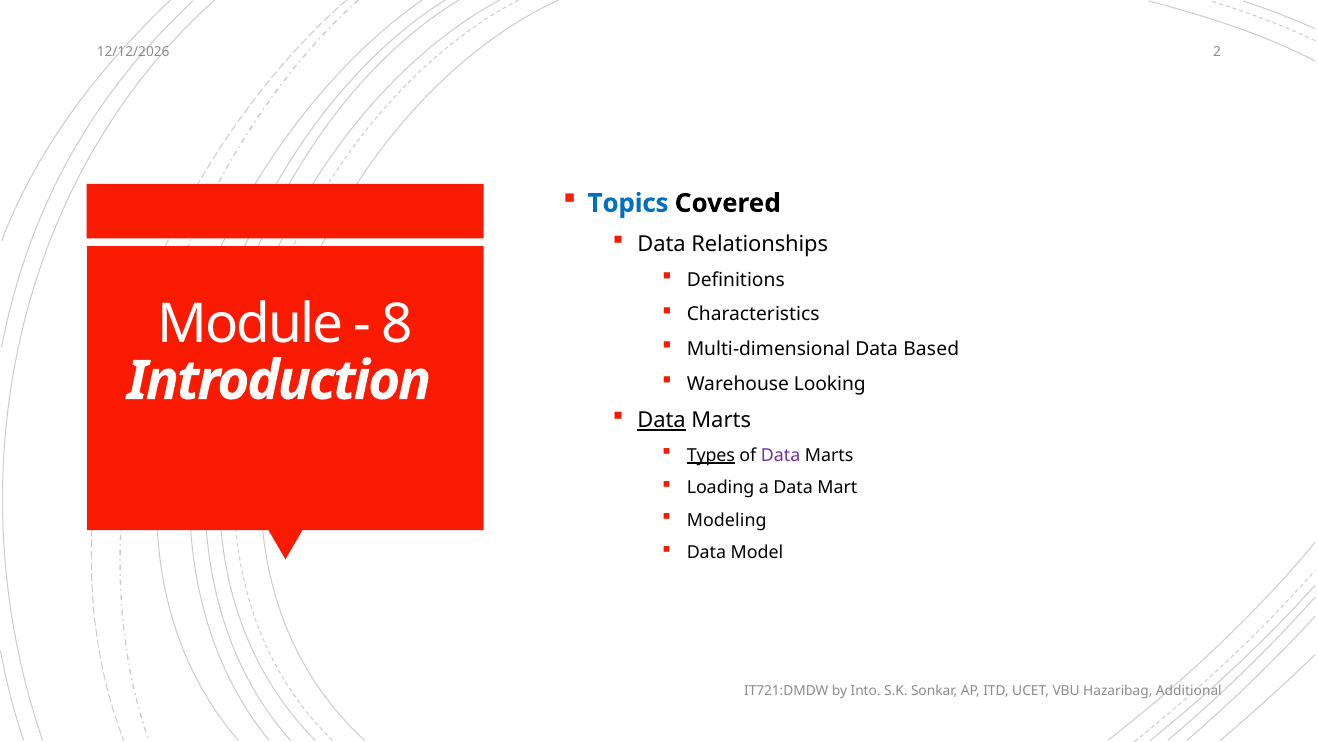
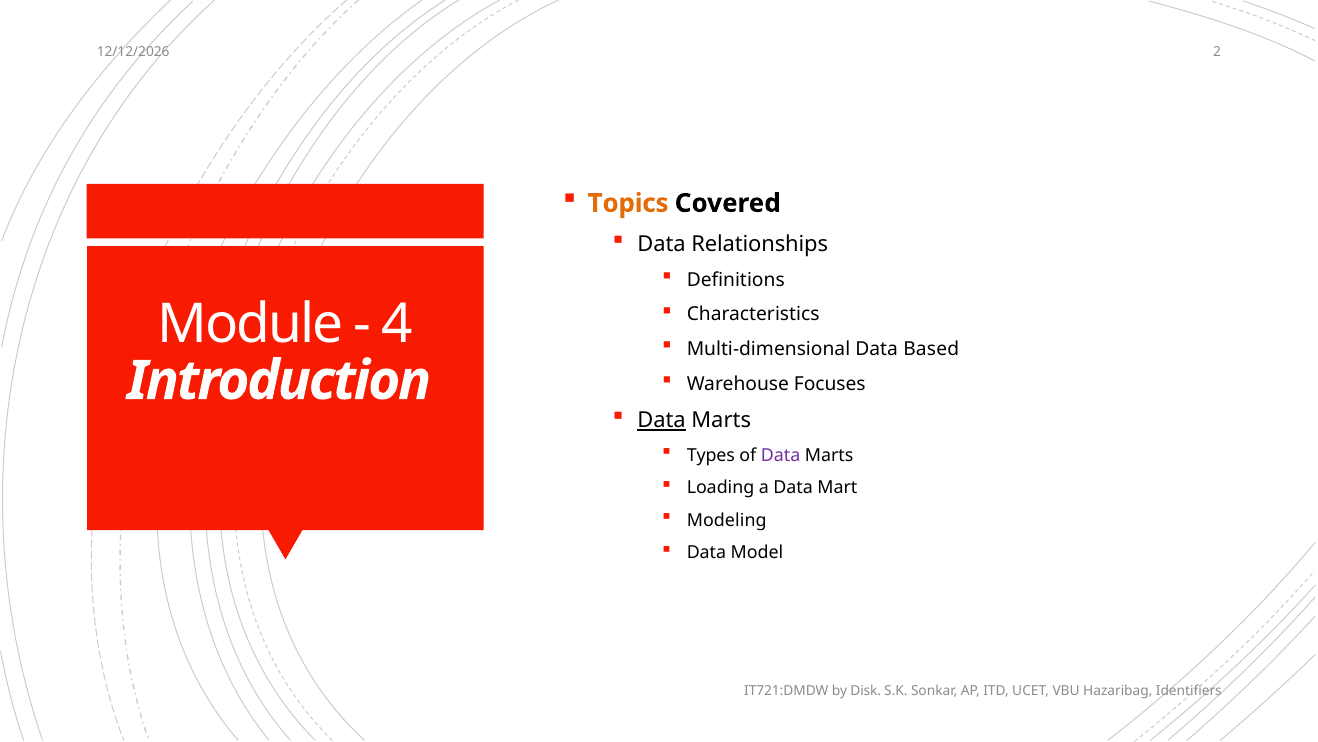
Topics colour: blue -> orange (628, 203)
8: 8 -> 4 (397, 325)
Looking: Looking -> Focuses (830, 383)
Types underline: present -> none (711, 455)
Into: Into -> Disk (866, 690)
Additional: Additional -> Identifiers (1189, 690)
